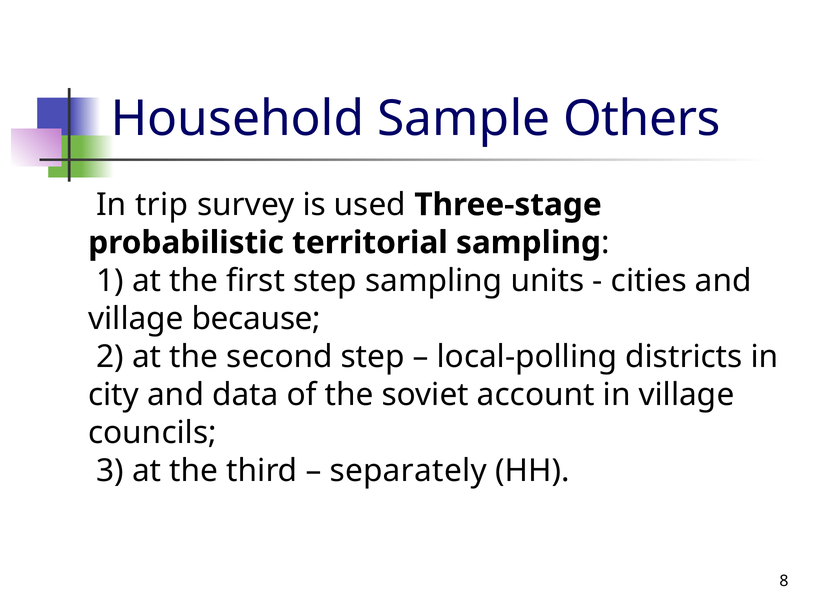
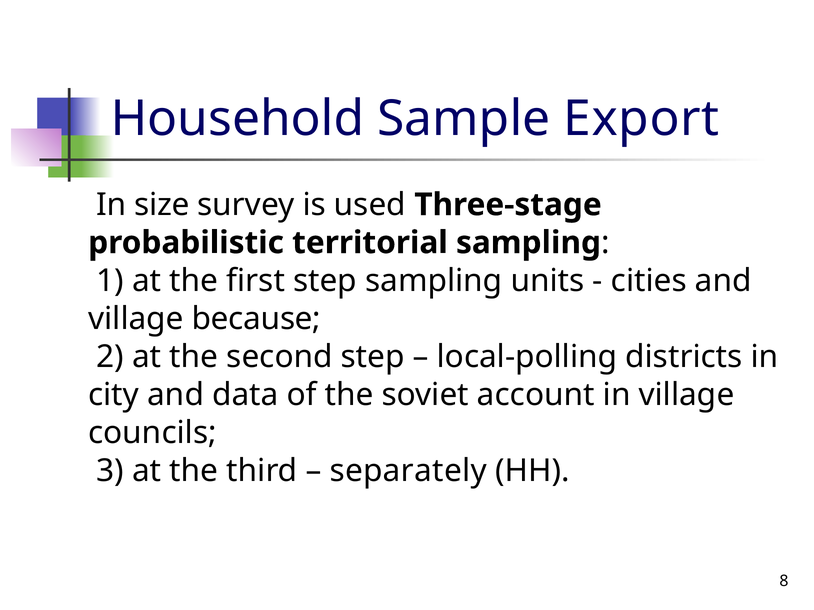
Others: Others -> Export (641, 119)
trip: trip -> size (162, 205)
